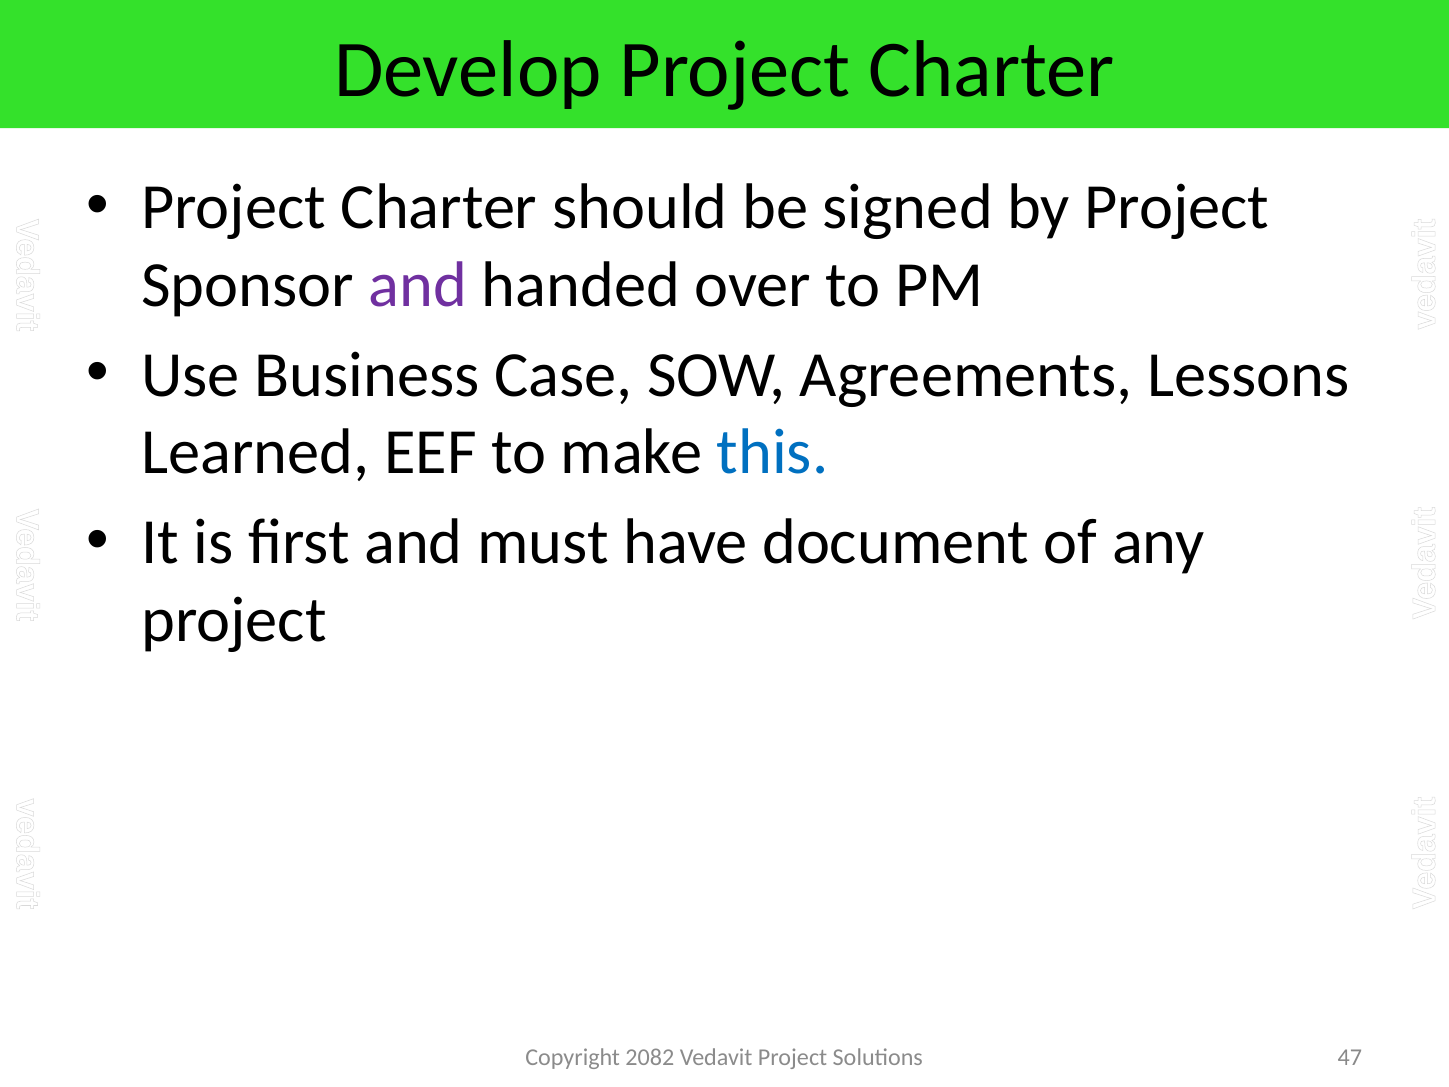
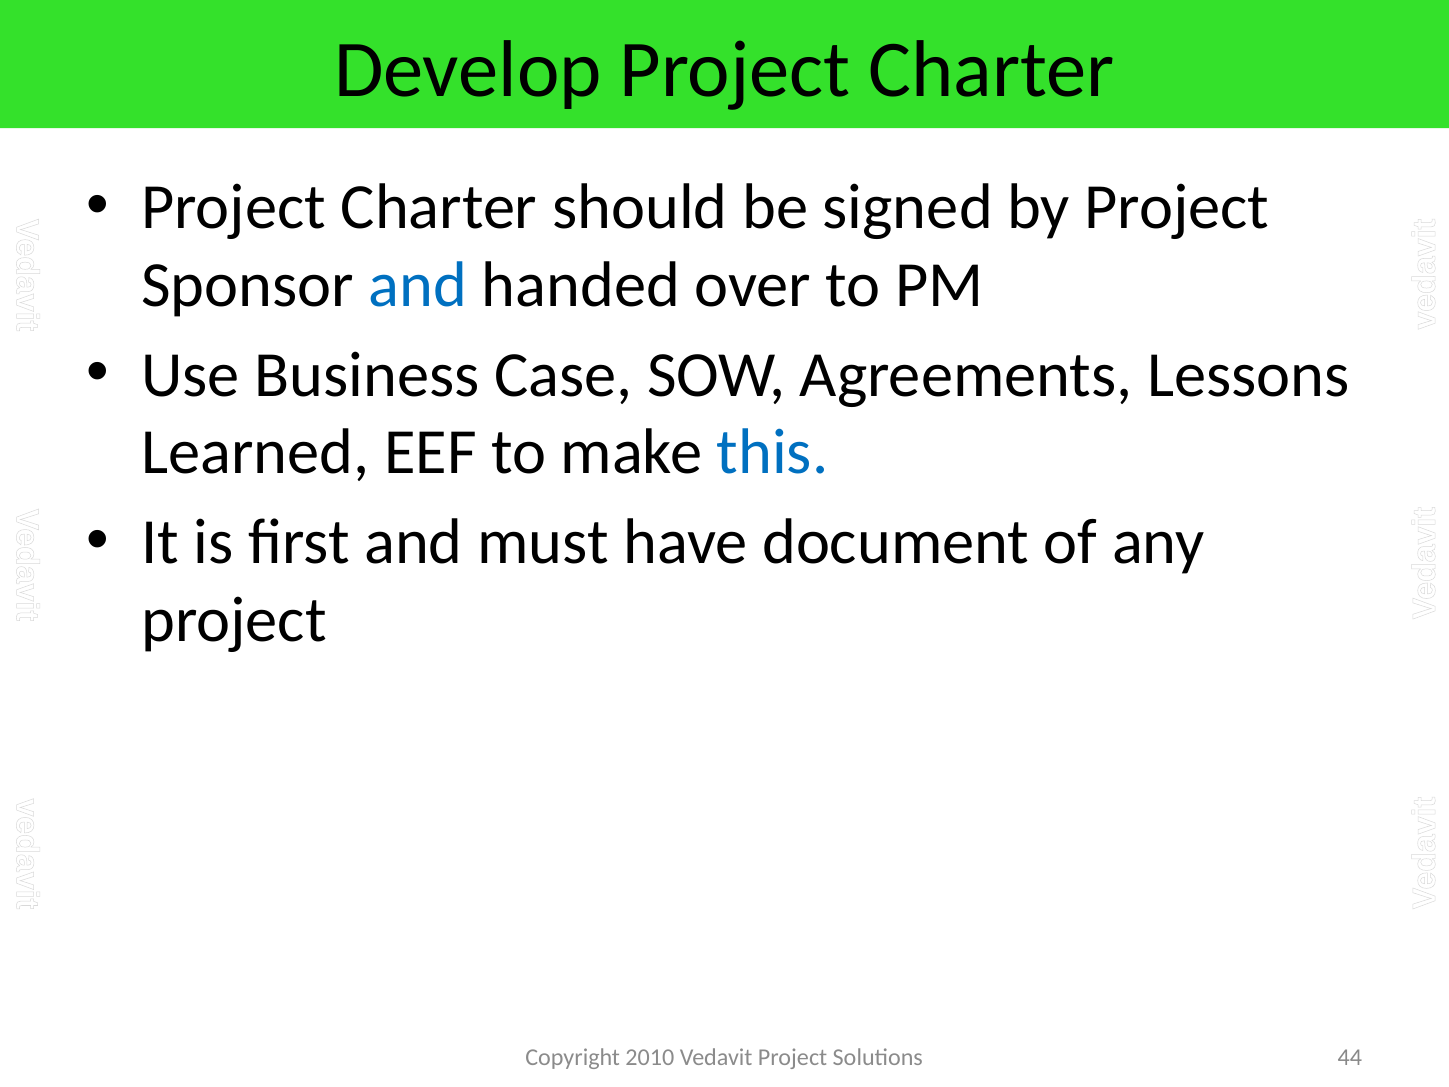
and colour: purple -> blue (418, 285)
2082: 2082 -> 2010 (650, 1057)
47: 47 -> 44 (1350, 1057)
